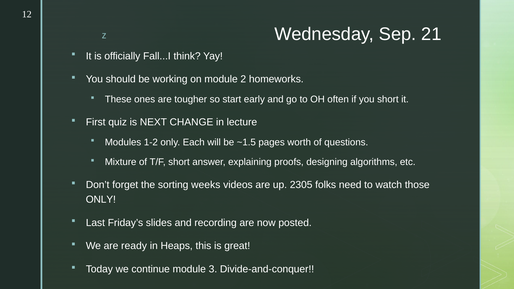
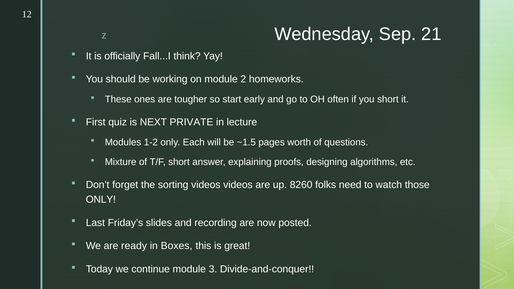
CHANGE: CHANGE -> PRIVATE (191, 122)
sorting weeks: weeks -> videos (206, 185)
2305: 2305 -> 8260 (301, 185)
Heaps: Heaps -> Boxes (177, 246)
